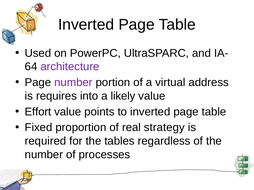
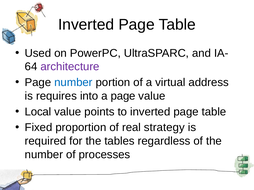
number colour: purple -> blue (73, 83)
a likely: likely -> page (123, 96)
Effort: Effort -> Local (38, 112)
